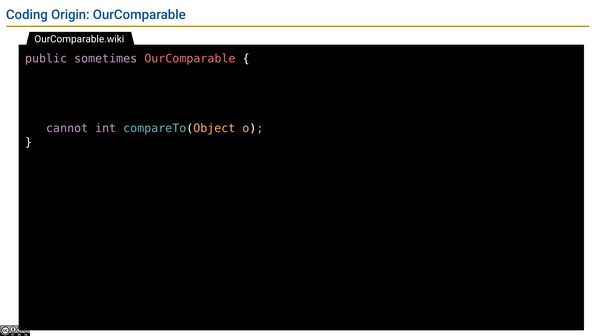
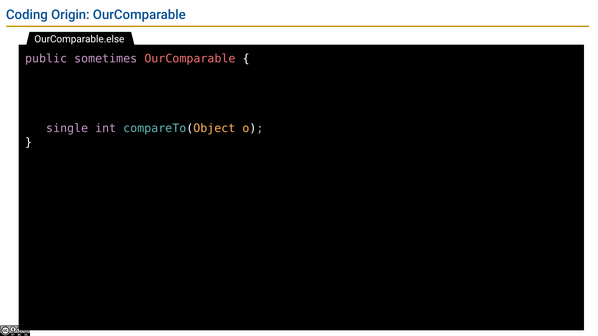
OurComparable.wiki: OurComparable.wiki -> OurComparable.else (79, 39)
cannot: cannot -> single (67, 129)
